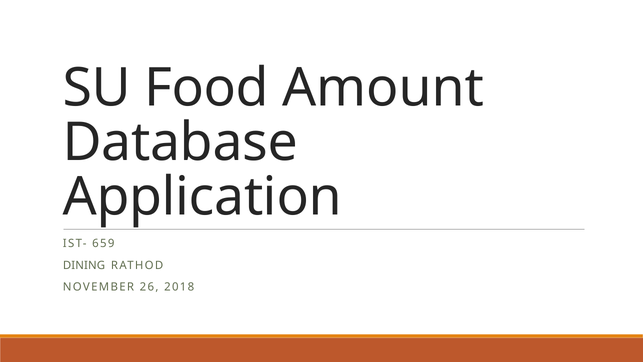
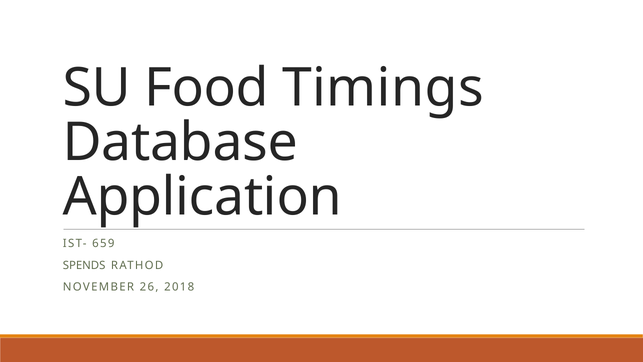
Amount: Amount -> Timings (383, 88)
DINING: DINING -> SPENDS (84, 265)
